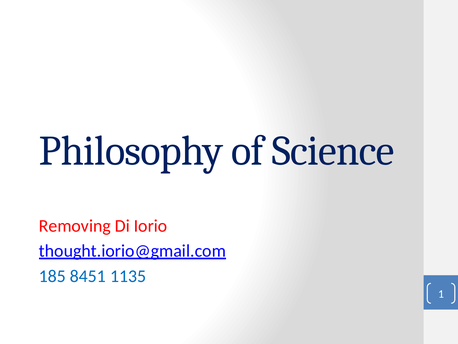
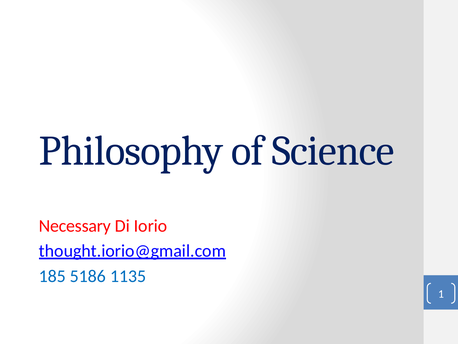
Removing: Removing -> Necessary (75, 226)
8451: 8451 -> 5186 (88, 276)
